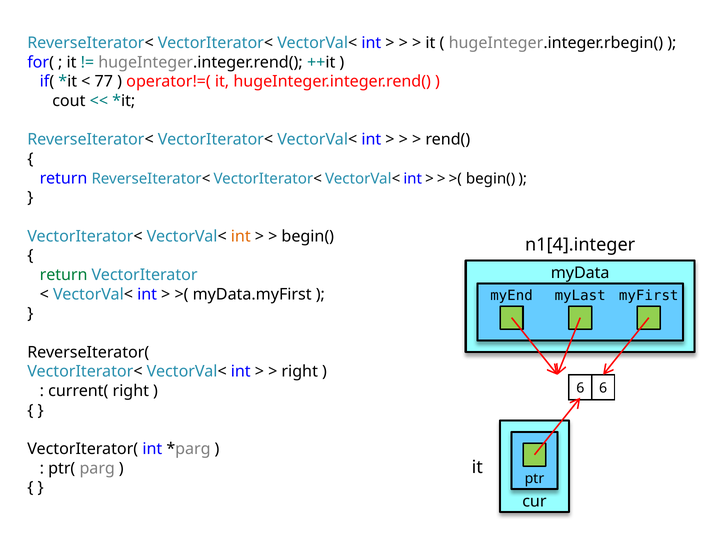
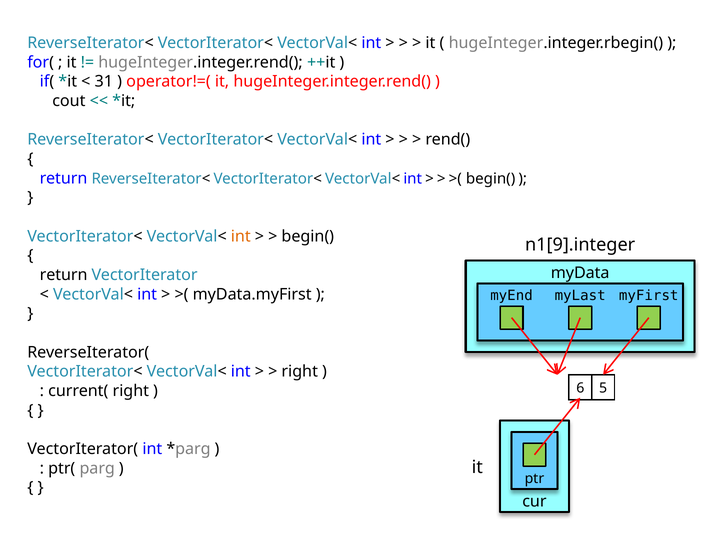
77: 77 -> 31 (104, 82)
n1[4].integer: n1[4].integer -> n1[9].integer (580, 245)
return colour: green -> black (64, 275)
6 6: 6 -> 5 (603, 388)
